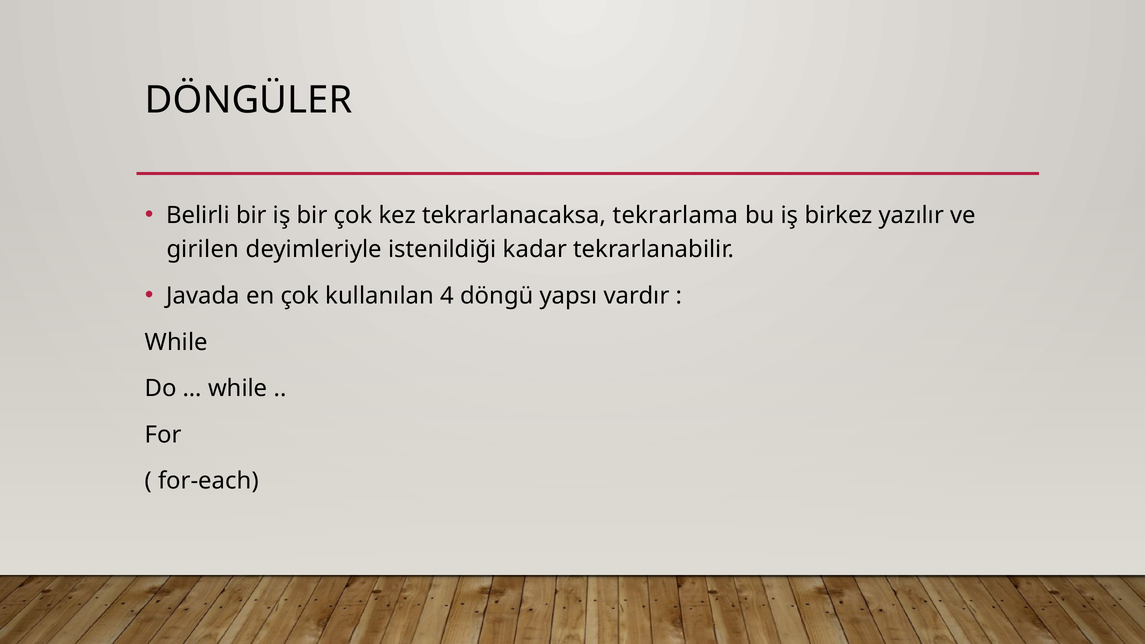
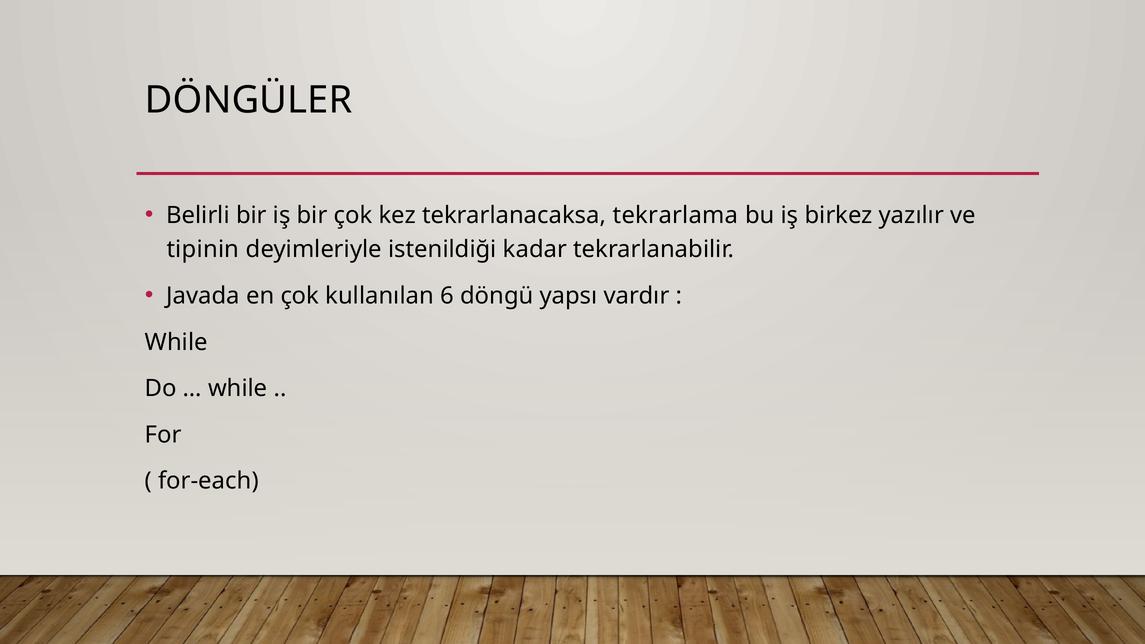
girilen: girilen -> tipinin (203, 250)
4: 4 -> 6 (447, 296)
